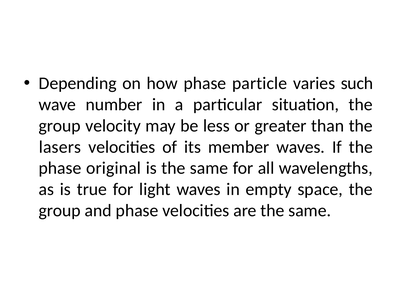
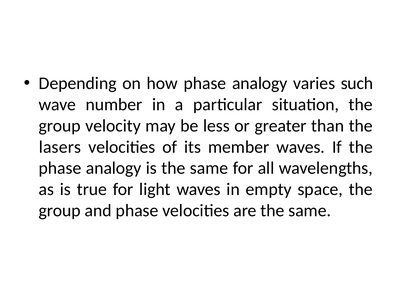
how phase particle: particle -> analogy (260, 83)
original: original -> analogy (114, 168)
